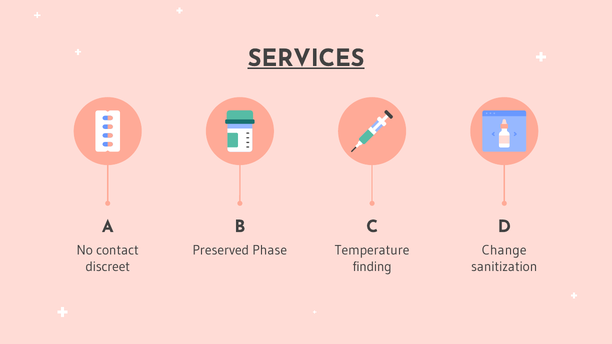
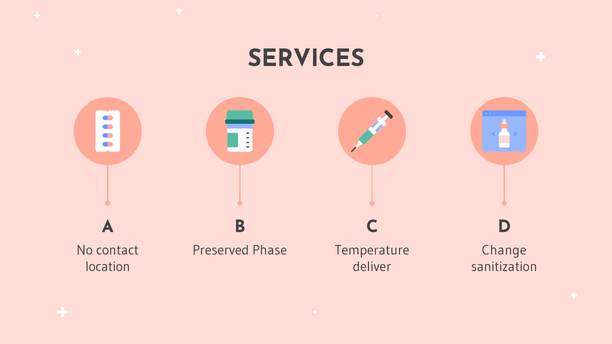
SERVICES underline: present -> none (306, 58)
discreet: discreet -> location (108, 267)
finding: finding -> deliver (372, 267)
